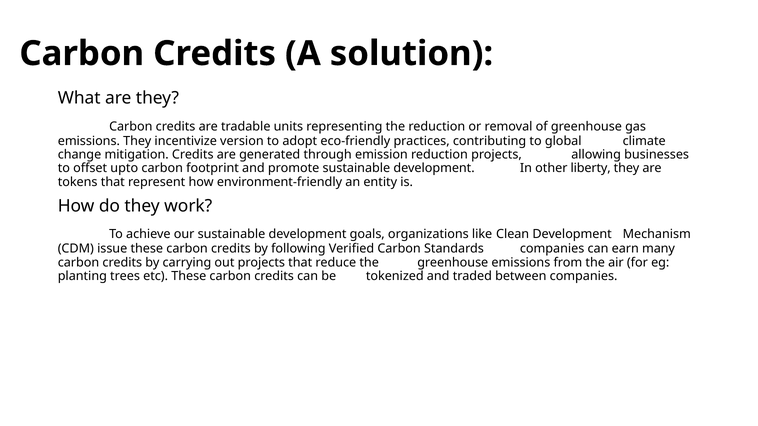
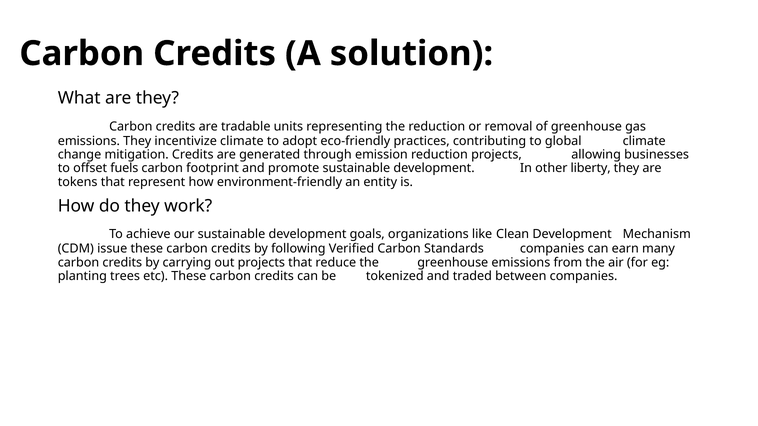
incentivize version: version -> climate (242, 141)
upto: upto -> fuels (124, 168)
